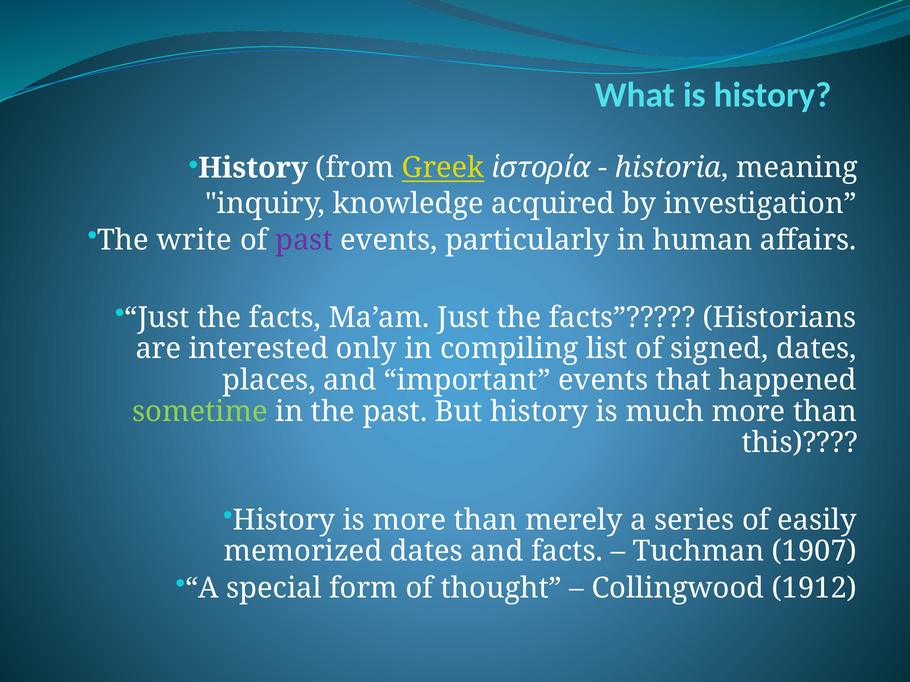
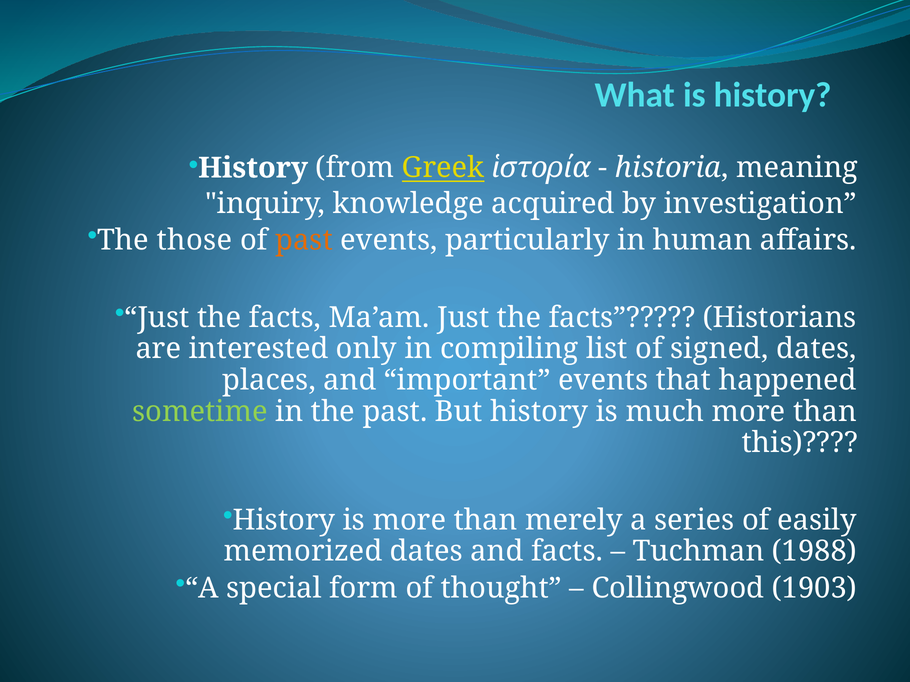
write: write -> those (194, 241)
past colour: purple -> orange (304, 241)
1907: 1907 -> 1988 (814, 552)
1912: 1912 -> 1903 (814, 589)
